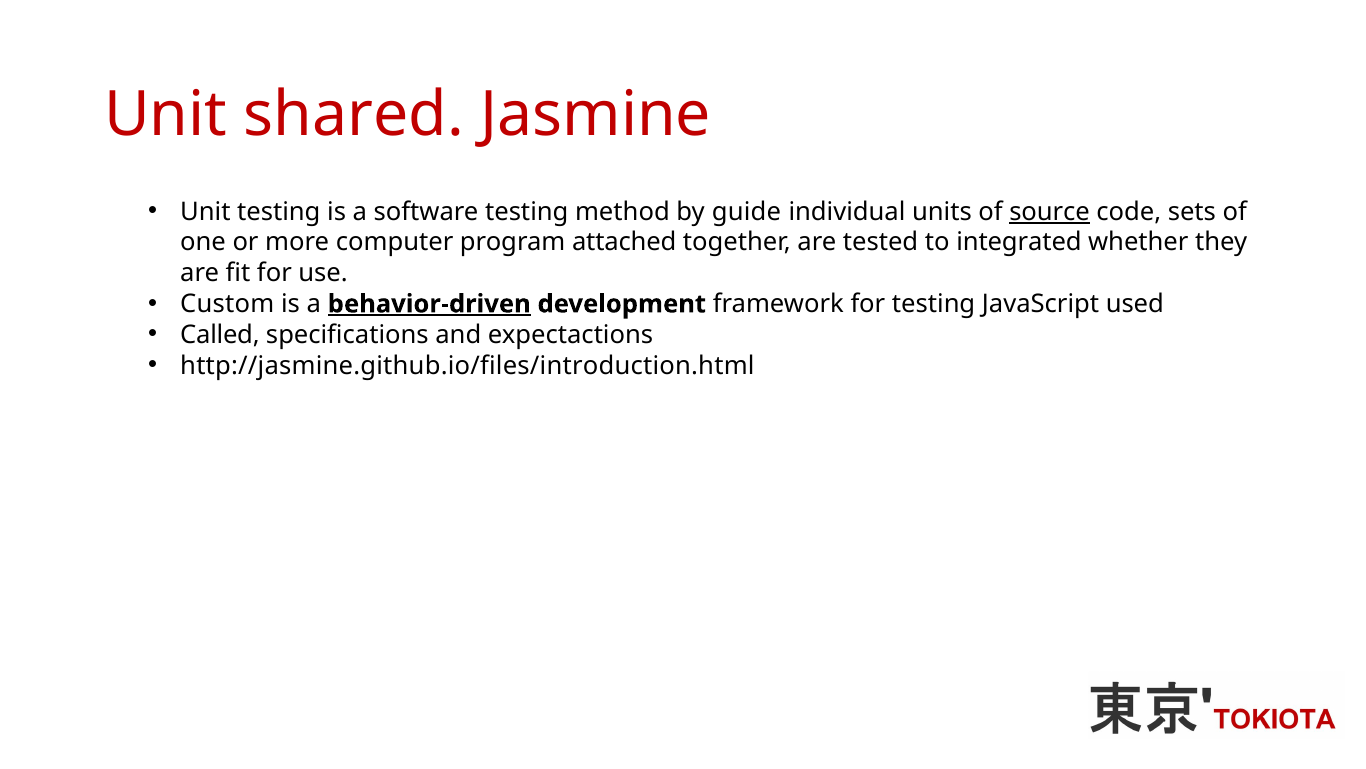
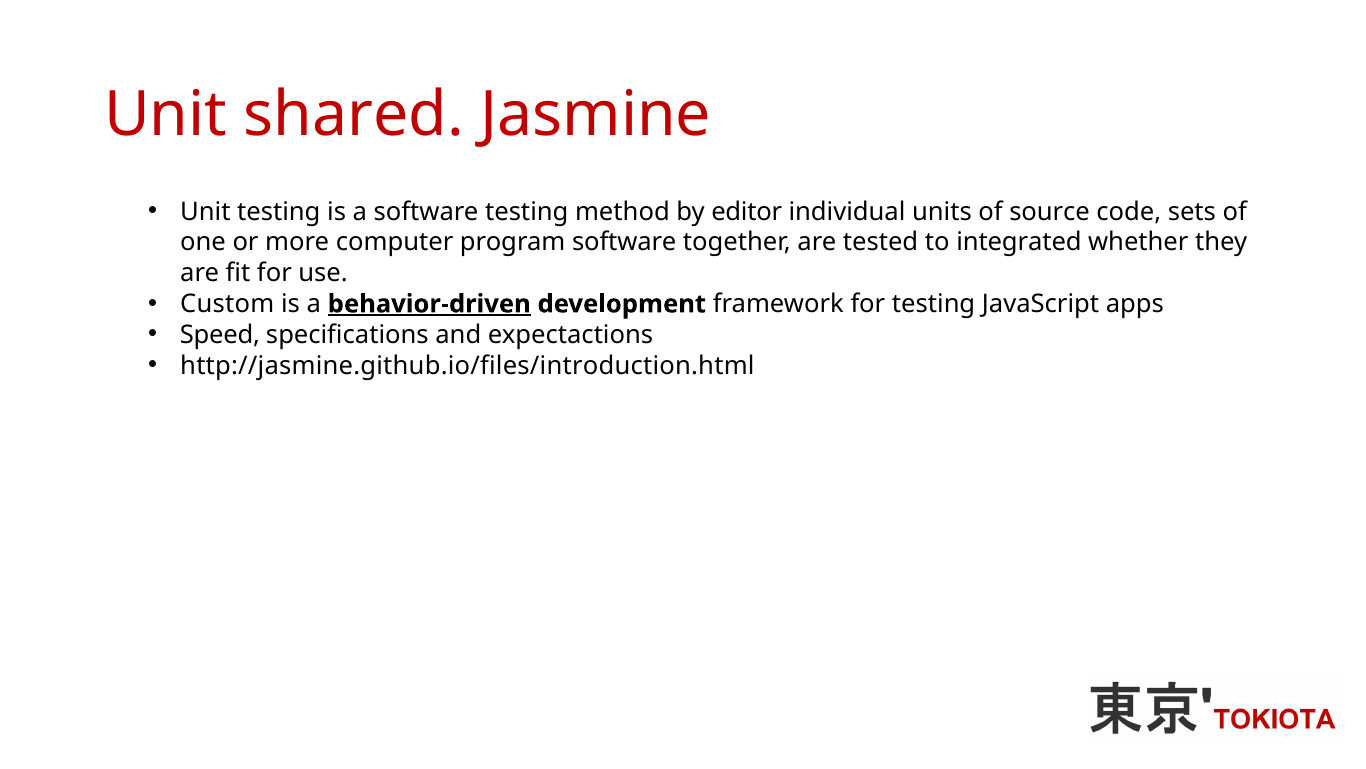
guide: guide -> editor (747, 212)
source underline: present -> none (1050, 212)
program attached: attached -> software (624, 242)
used: used -> apps (1135, 304)
Called: Called -> Speed (220, 335)
